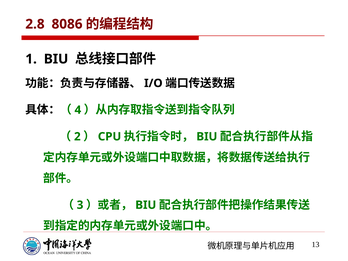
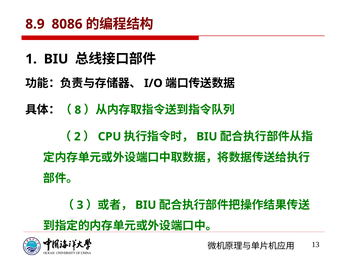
2.8: 2.8 -> 8.9 (35, 24)
4: 4 -> 8 (78, 110)
